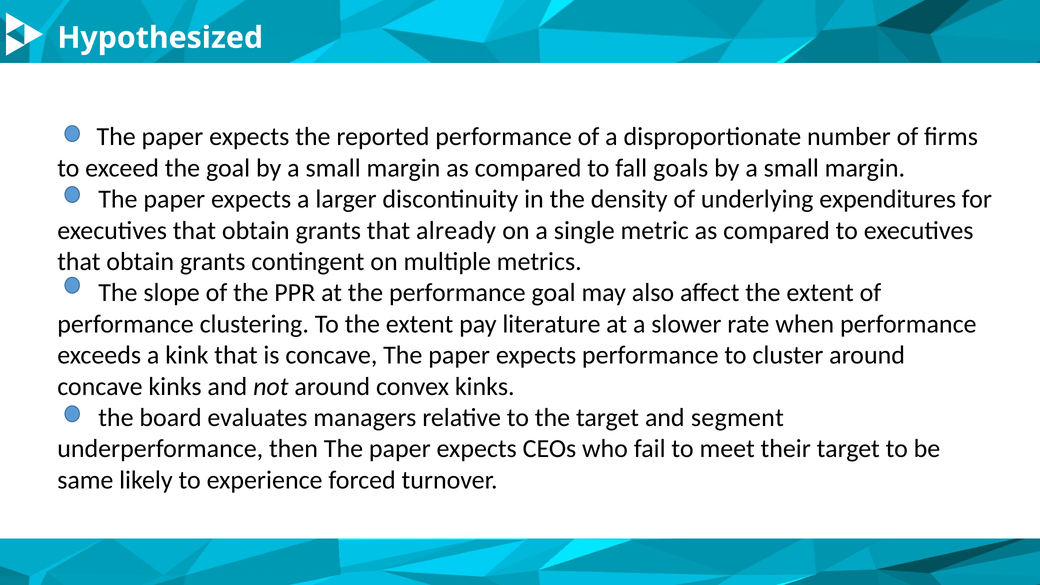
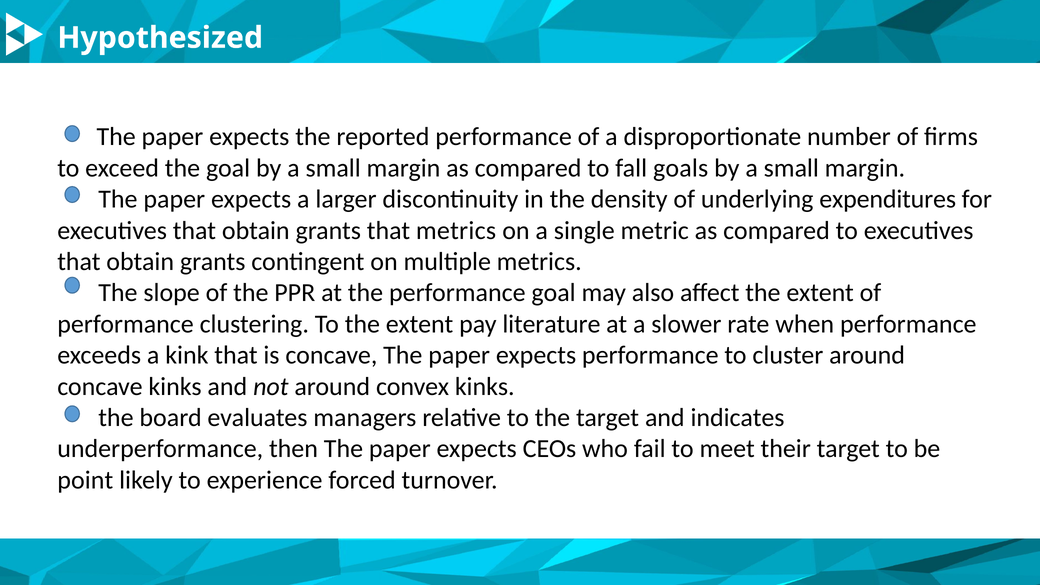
that already: already -> metrics (456, 230)
segment: segment -> indicates (738, 418)
same: same -> point (85, 480)
